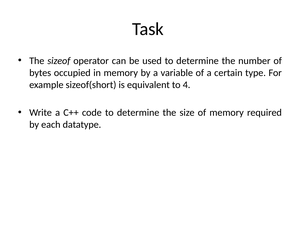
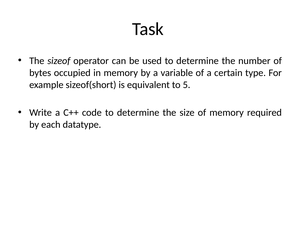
4: 4 -> 5 (187, 85)
